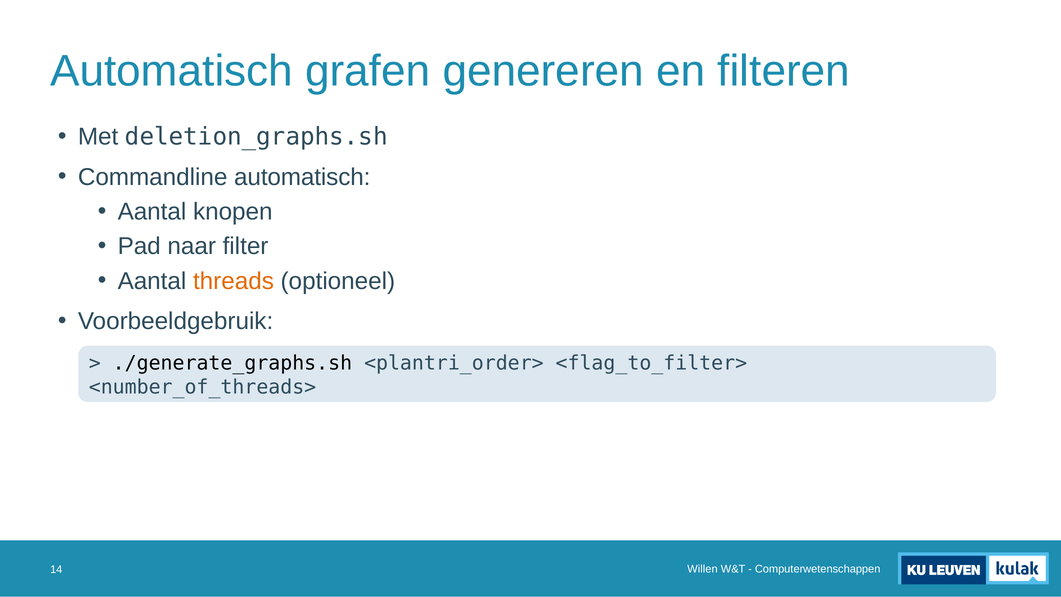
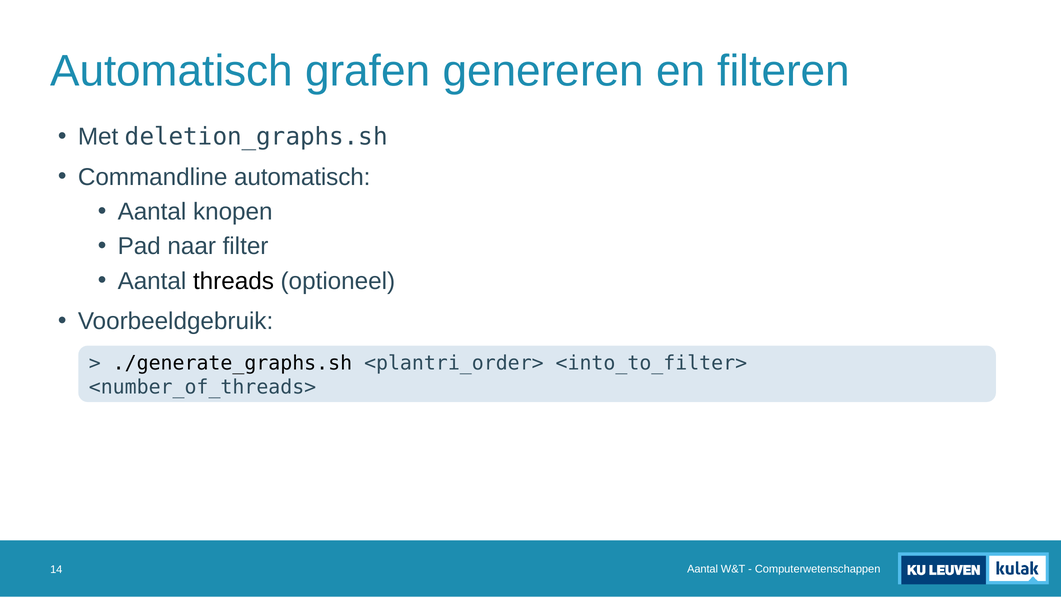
threads colour: orange -> black (233, 281)
<flag_to_filter>: <flag_to_filter> -> <into_to_filter> (651, 363)
Willen: Willen -> Aantal (703, 569)
